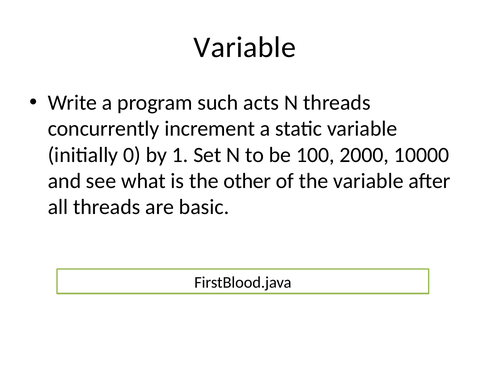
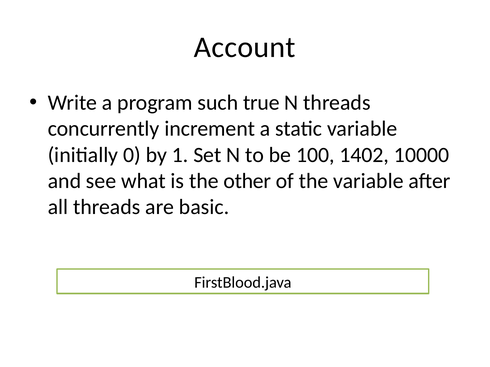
Variable: Variable -> Account (245, 47)
acts: acts -> true (261, 103)
2000: 2000 -> 1402 (364, 155)
